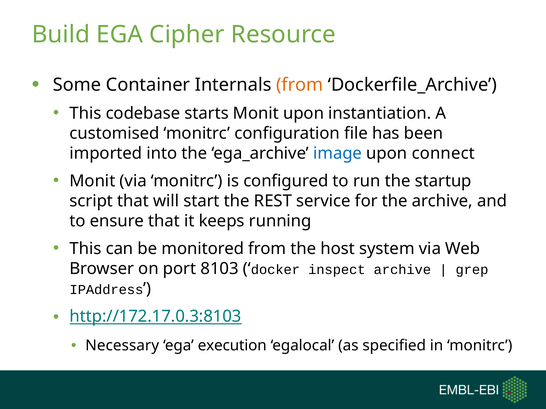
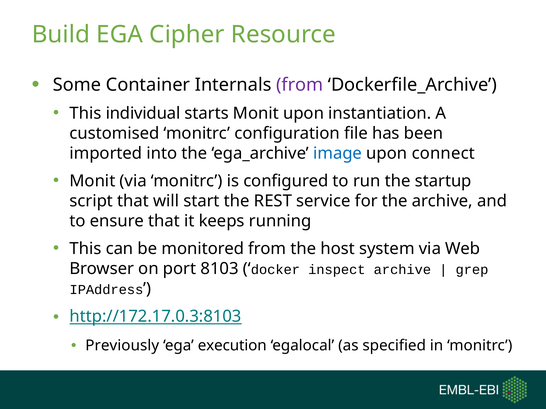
from colour: orange -> purple (300, 85)
codebase: codebase -> individual (143, 114)
Necessary: Necessary -> Previously (122, 346)
